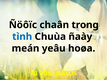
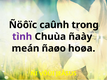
chaân: chaân -> caûnh (54, 25)
tình colour: blue -> purple (22, 37)
yeâu: yeâu -> ñaøo (54, 48)
